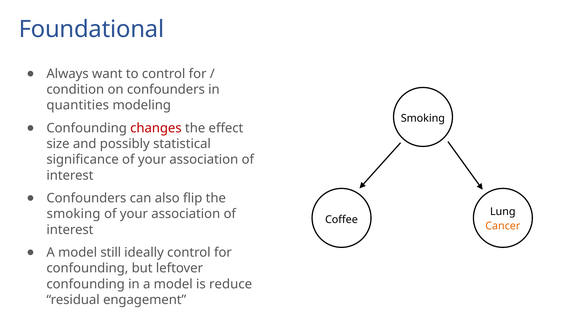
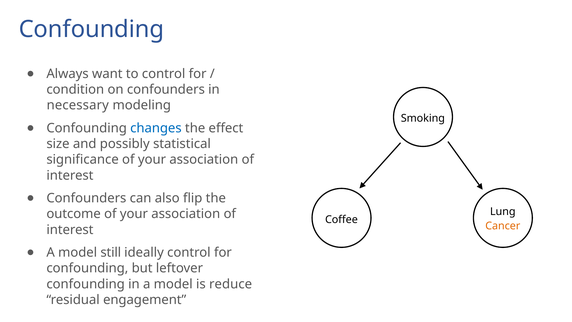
Foundational: Foundational -> Confounding (91, 29)
quantities: quantities -> necessary (78, 105)
changes colour: red -> blue (156, 128)
smoking: smoking -> outcome (74, 214)
